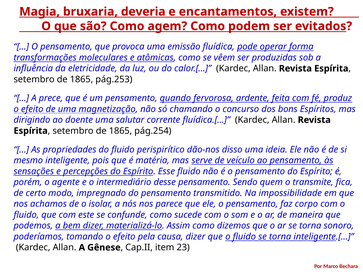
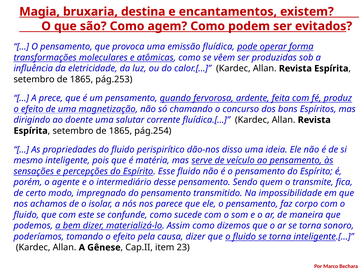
deveria: deveria -> destina (143, 12)
